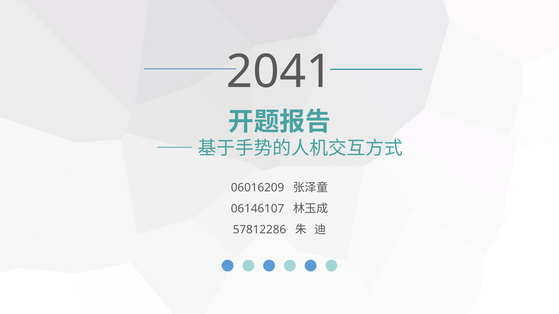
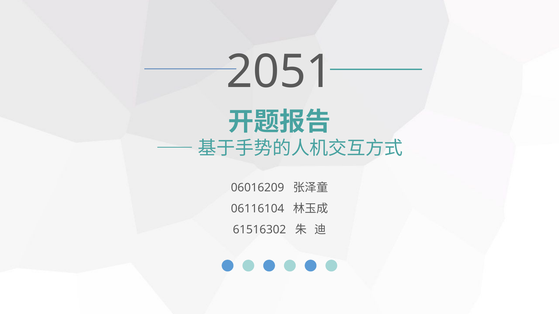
2041: 2041 -> 2051 (279, 72)
06146107: 06146107 -> 06116104 (258, 209)
57812286: 57812286 -> 61516302 (259, 230)
